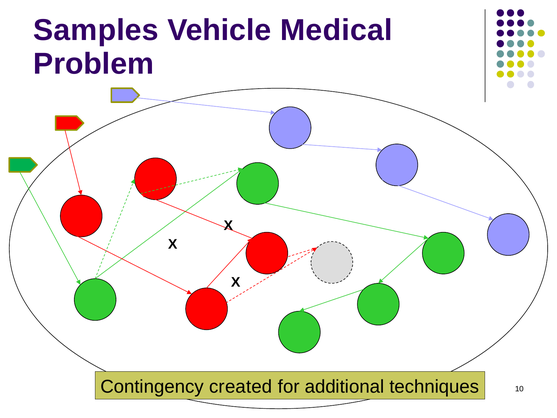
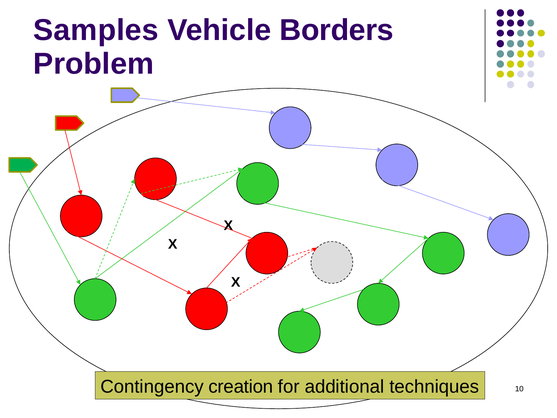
Medical: Medical -> Borders (337, 30)
created: created -> creation (241, 386)
